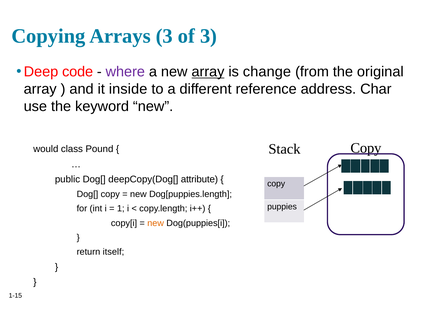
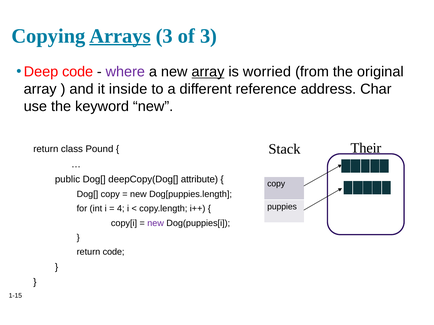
Arrays underline: none -> present (120, 36)
change: change -> worried (267, 72)
Copy: Copy -> Their (366, 148)
would: would -> return (46, 149)
1: 1 -> 4 (121, 209)
new colour: orange -> purple (156, 223)
return itself: itself -> code (114, 252)
